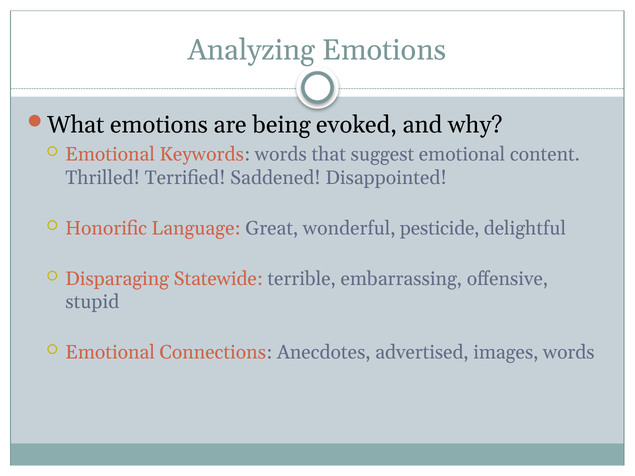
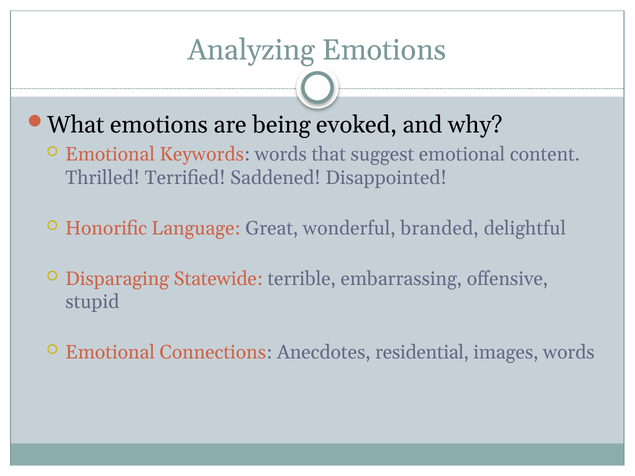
pesticide: pesticide -> branded (440, 228)
advertised: advertised -> residential (422, 352)
